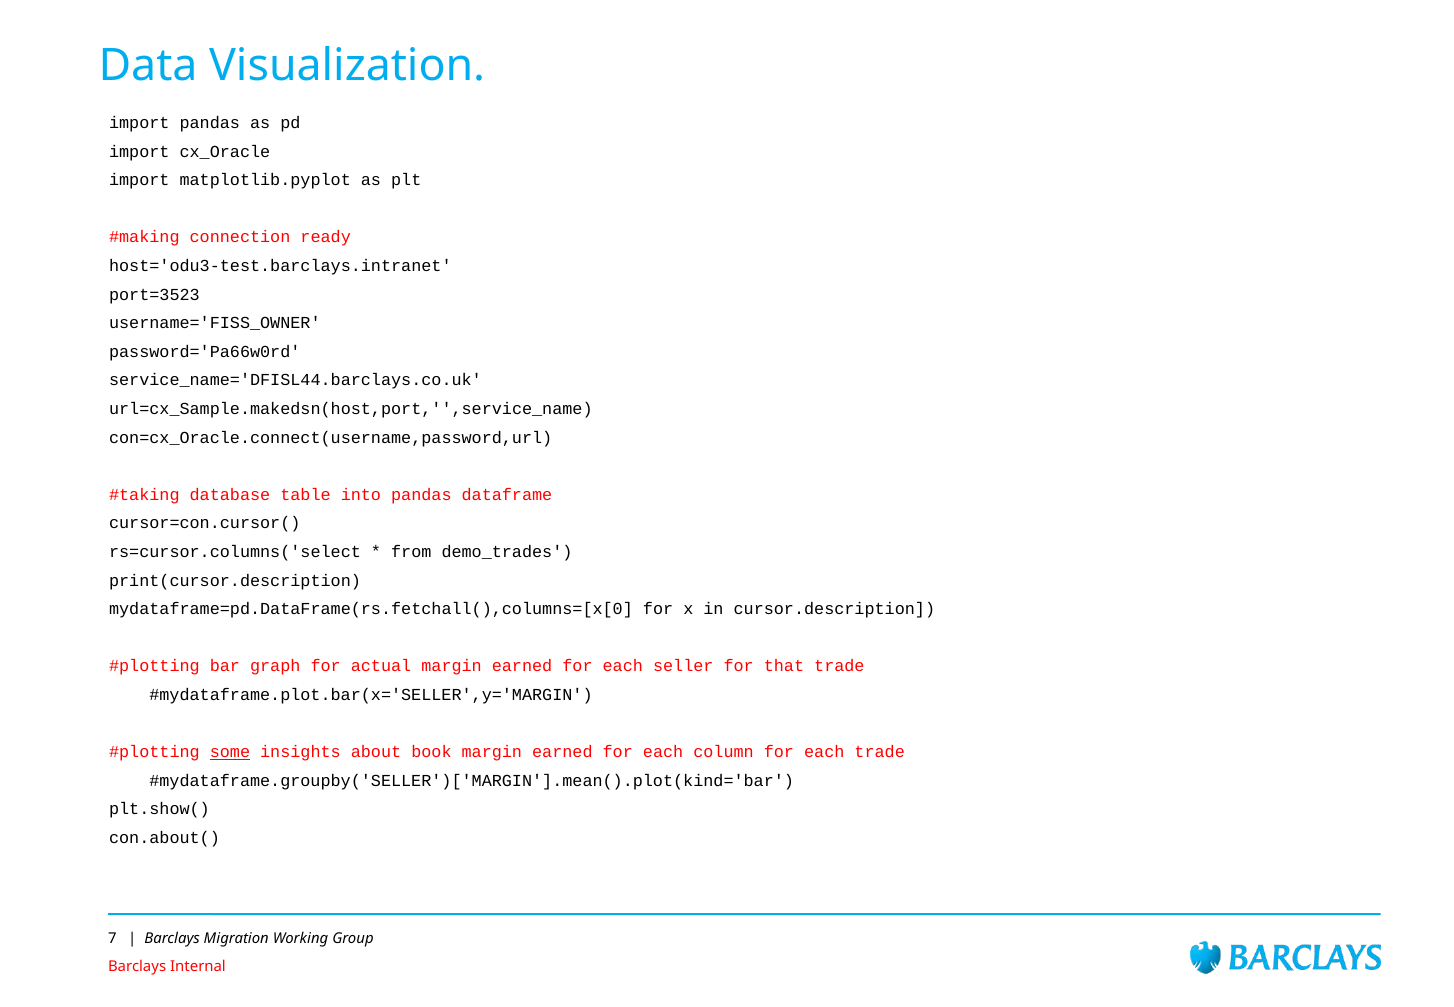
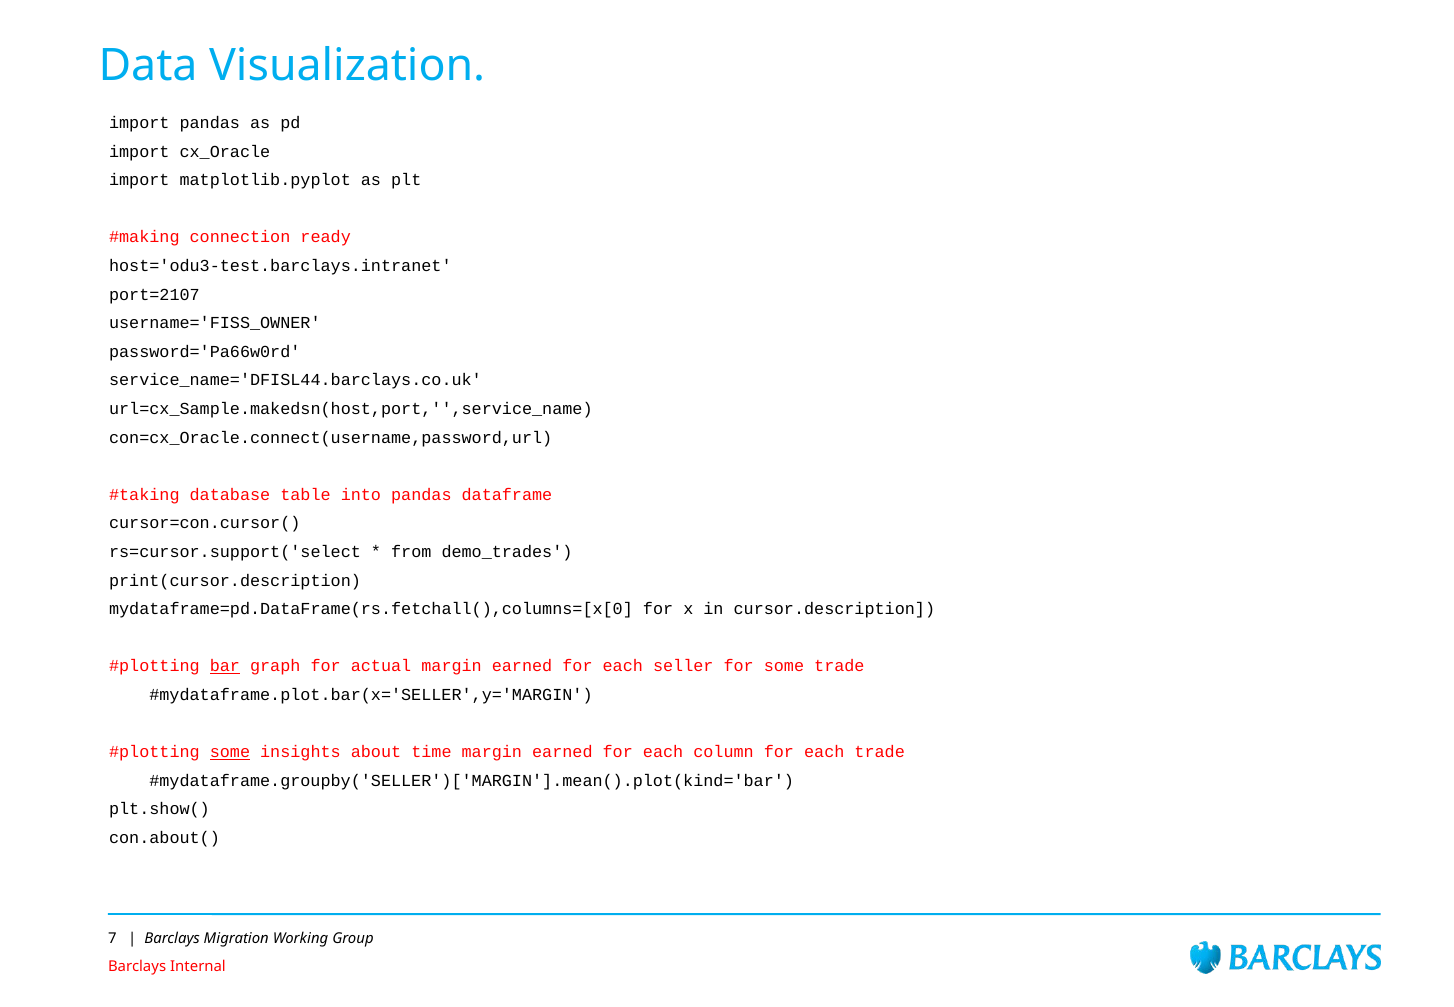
port=3523: port=3523 -> port=2107 (154, 294)
rs=cursor.columns('select: rs=cursor.columns('select -> rs=cursor.support('select (235, 552)
bar underline: none -> present (225, 666)
for that: that -> some (784, 666)
book: book -> time (431, 752)
